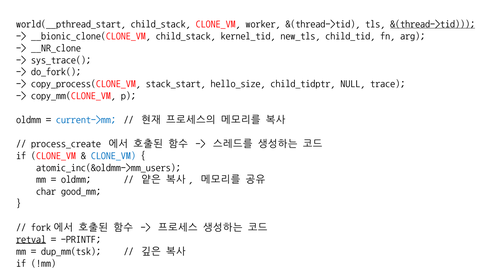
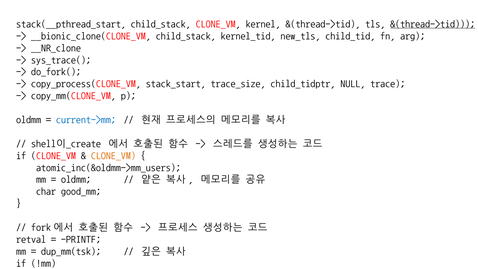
world(__pthread_start: world(__pthread_start -> stack(__pthread_start (71, 24)
worker: worker -> kernel (263, 24)
hello_size: hello_size -> trace_size (238, 84)
process_create: process_create -> shell이_create (66, 143)
CLONE_VM colour: blue -> orange (113, 155)
retval underline: present -> none (31, 239)
